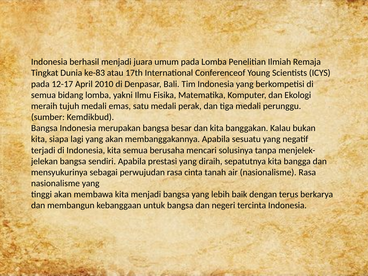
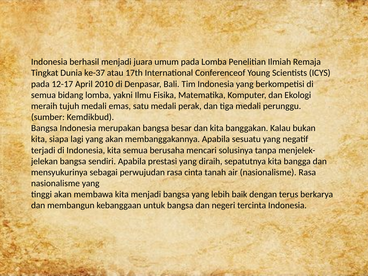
ke-83: ke-83 -> ke-37 (95, 73)
